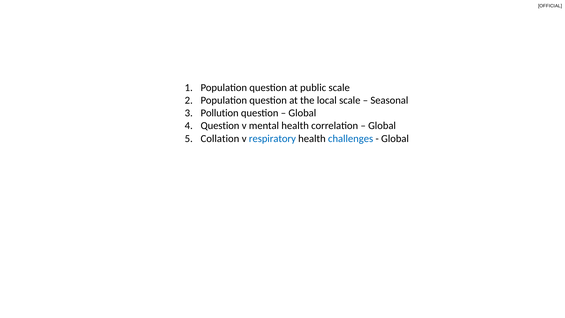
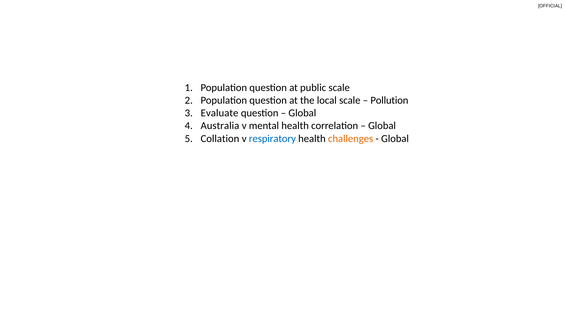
Seasonal: Seasonal -> Pollution (389, 100)
Pollution: Pollution -> Evaluate (220, 113)
Question: Question -> Australia (220, 126)
challenges colour: blue -> orange (351, 138)
